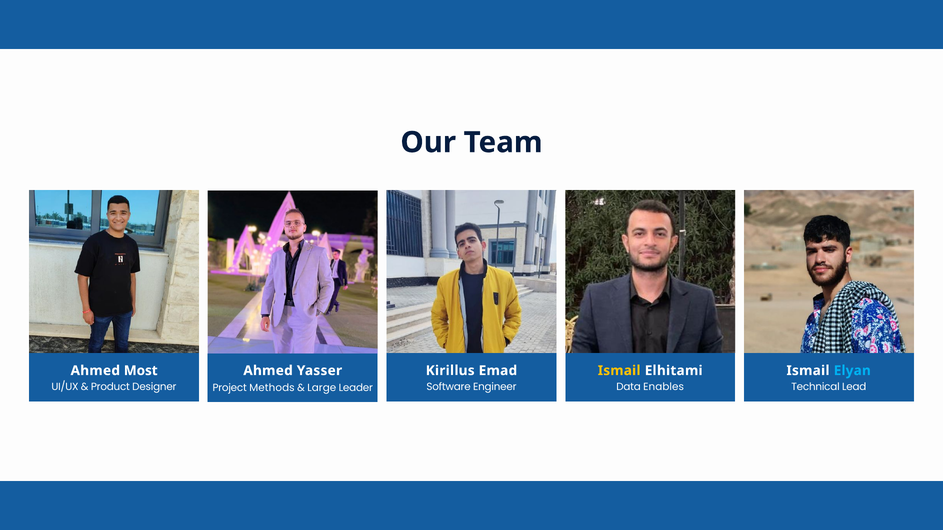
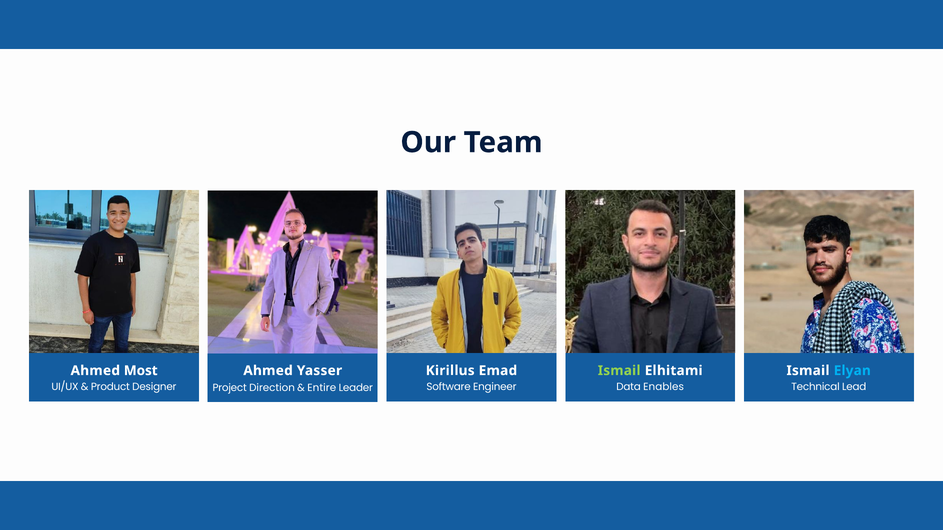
Ismail colour: yellow -> light green (619, 371)
Methods: Methods -> Direction (272, 388)
Large: Large -> Entire (322, 388)
